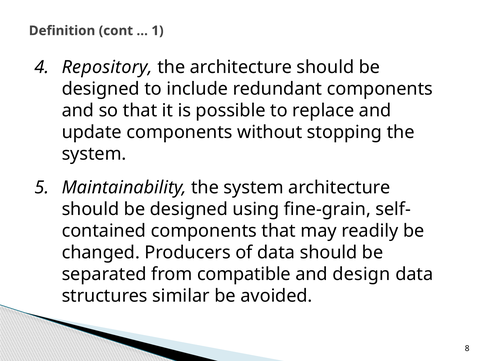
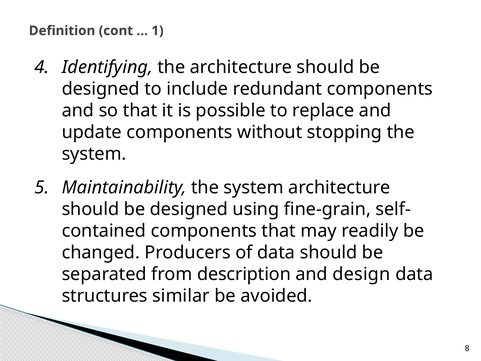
Repository: Repository -> Identifying (107, 67)
compatible: compatible -> description (244, 274)
